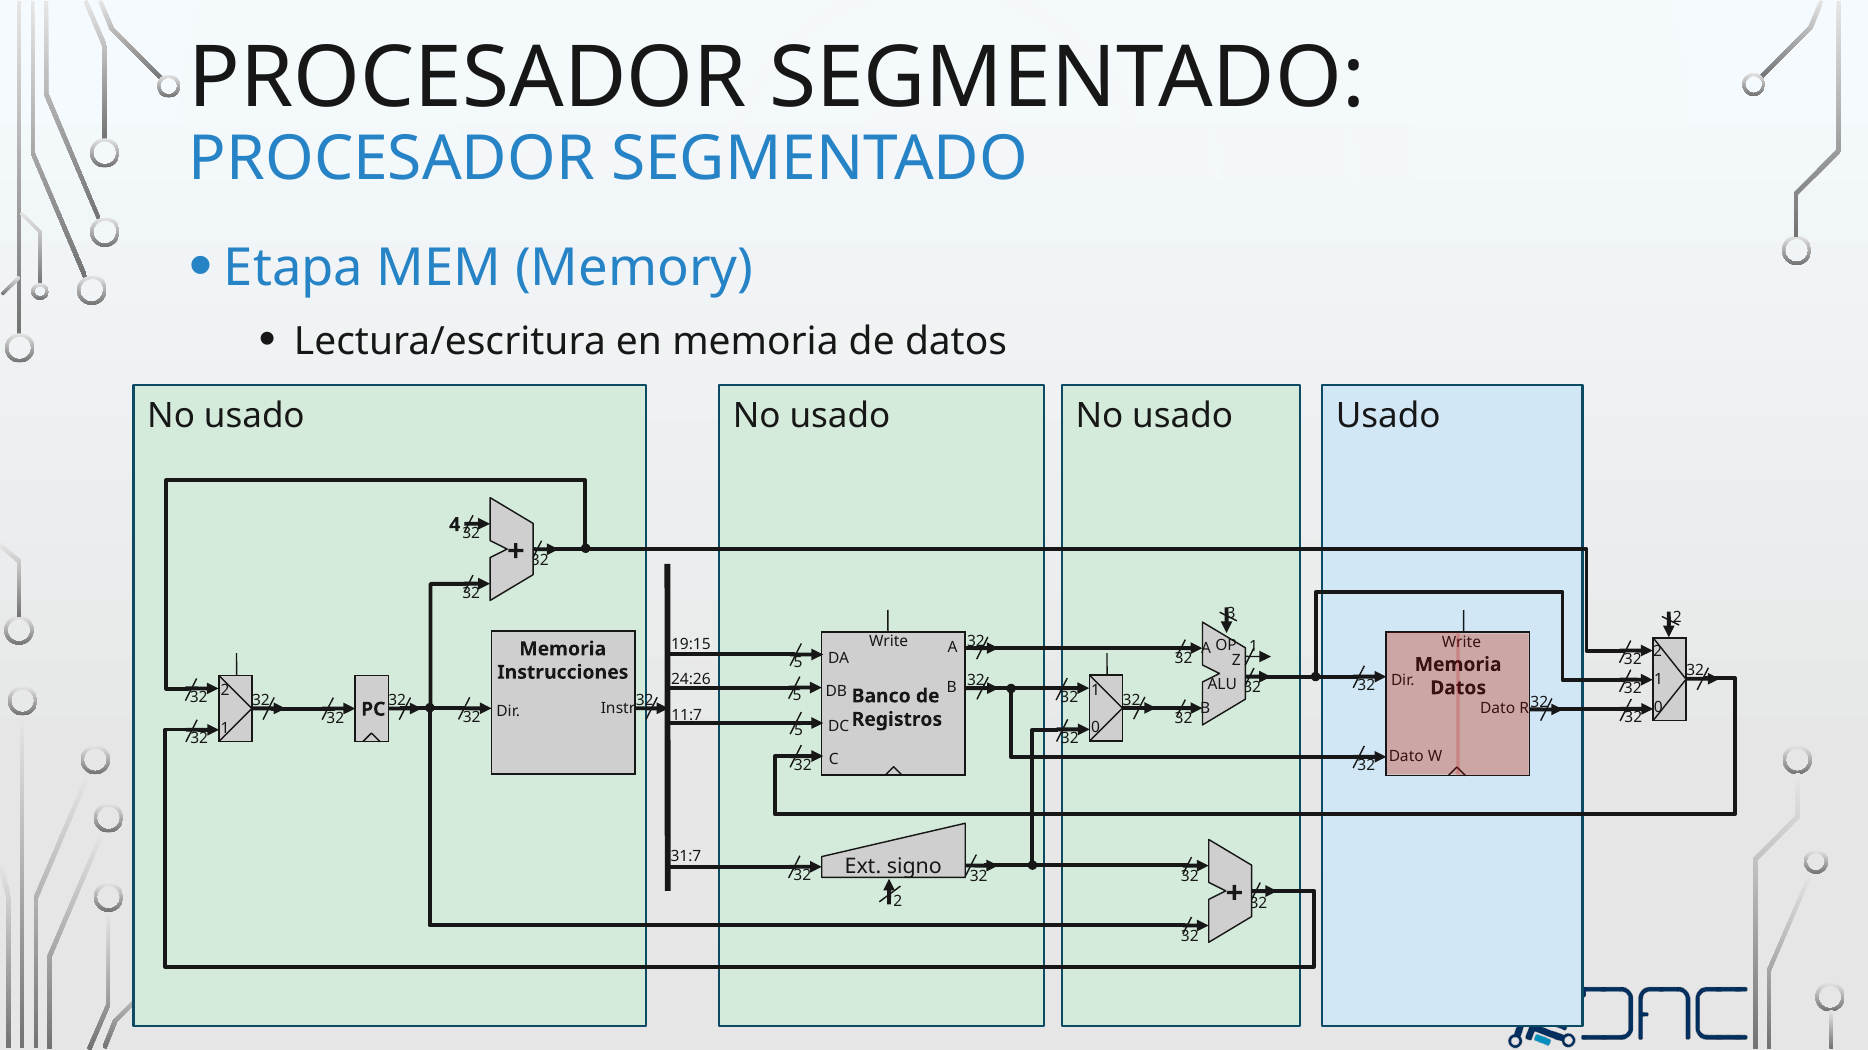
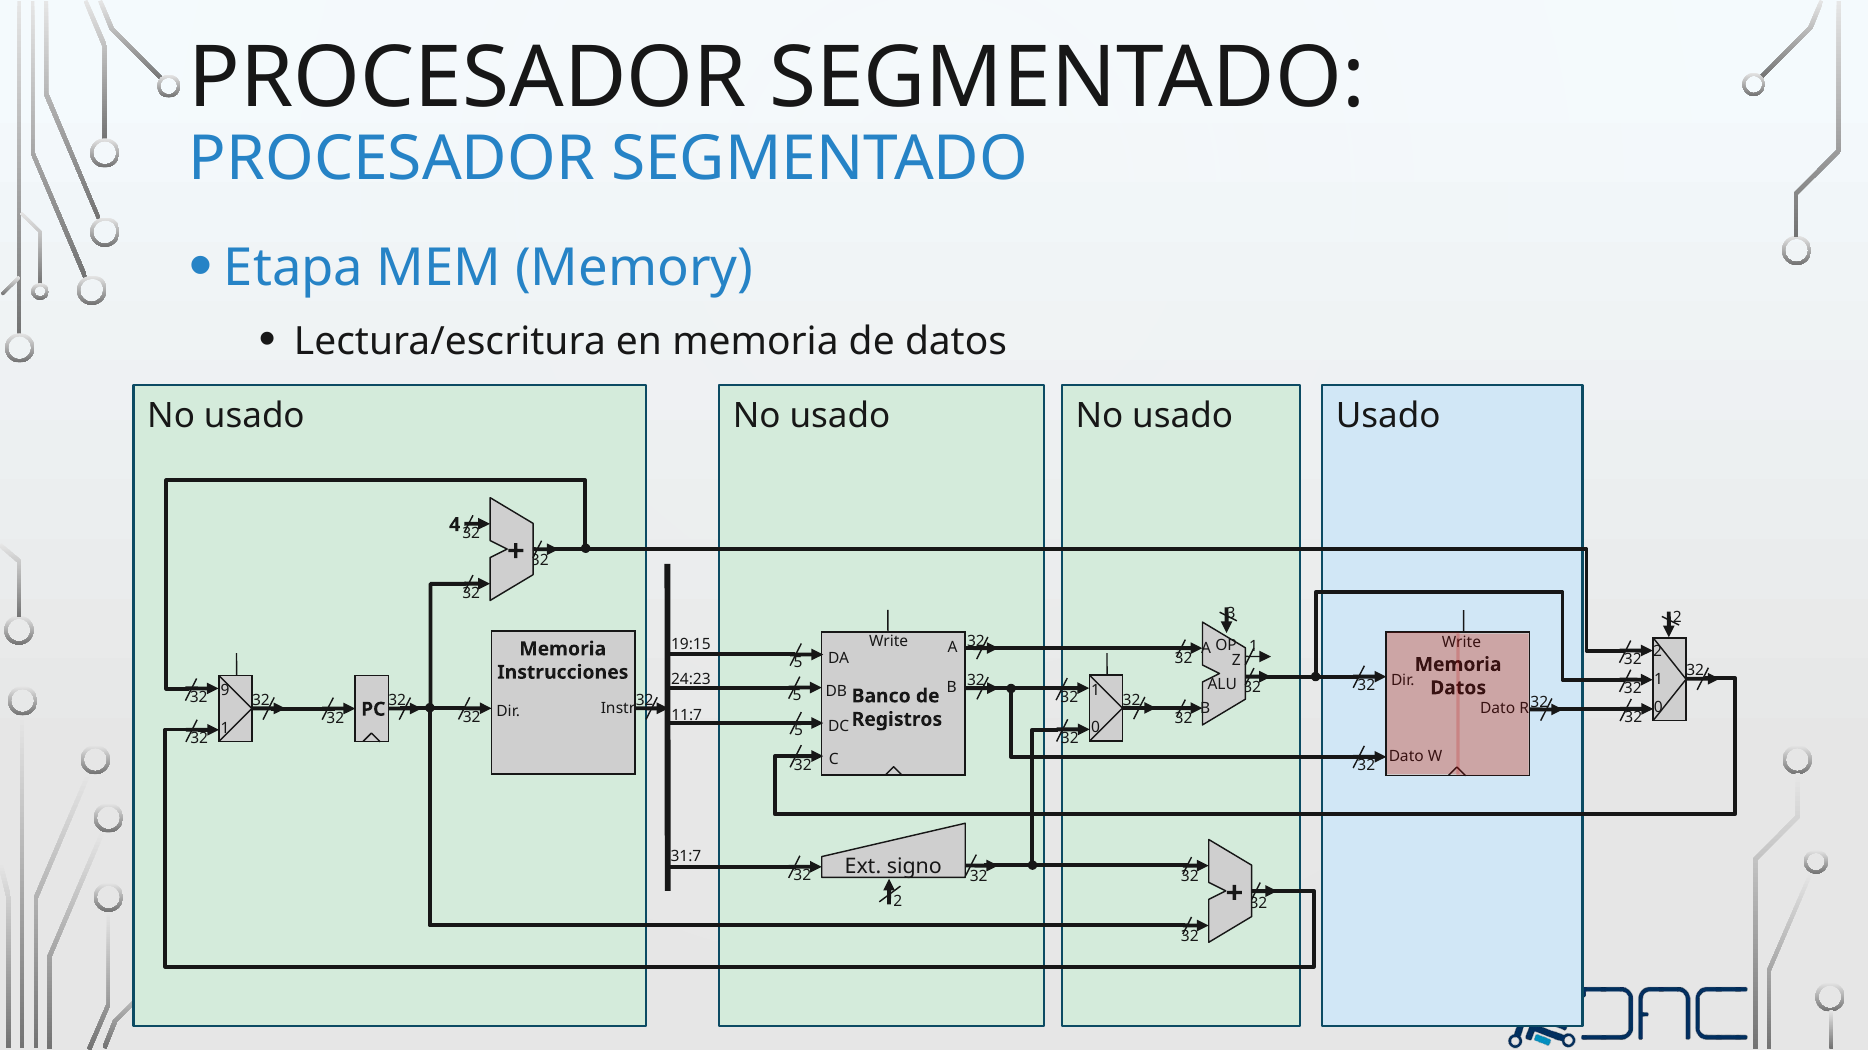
24:26: 24:26 -> 24:23 (691, 680)
32 2: 2 -> 9 (225, 691)
